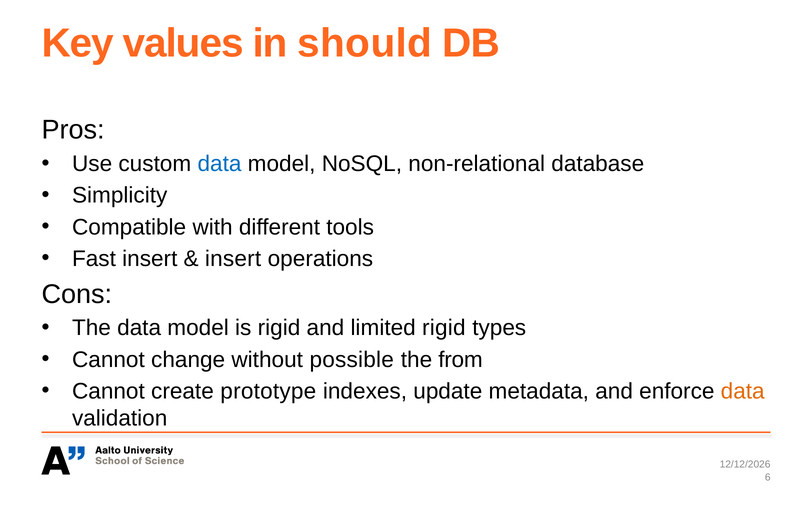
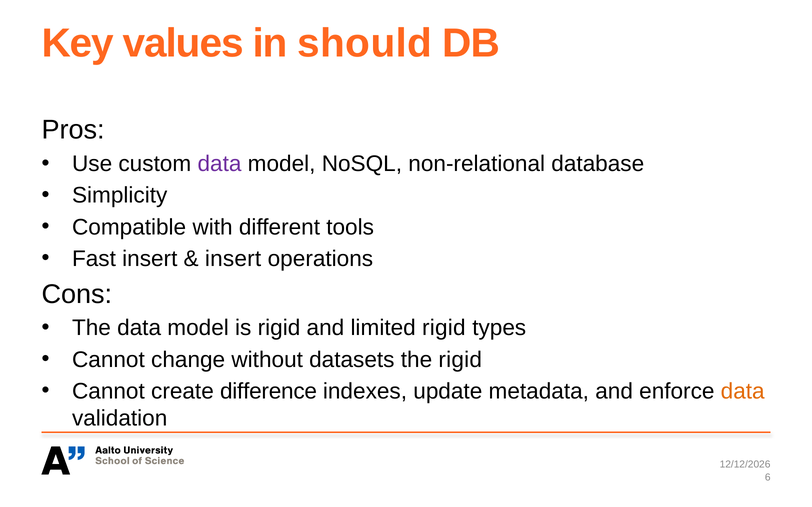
data colour: blue -> purple (220, 164)
possible: possible -> datasets (352, 360)
the from: from -> rigid (460, 360)
prototype: prototype -> difference (269, 392)
